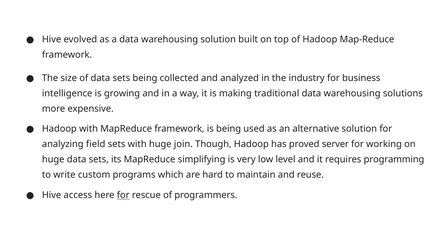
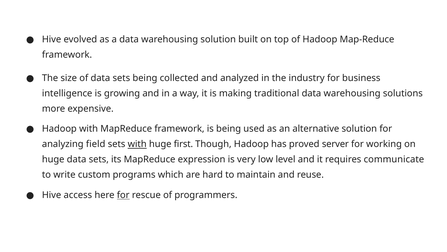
with underline: none -> present (137, 144)
join: join -> first (183, 144)
simplifying: simplifying -> expression (202, 159)
programming: programming -> communicate (394, 159)
